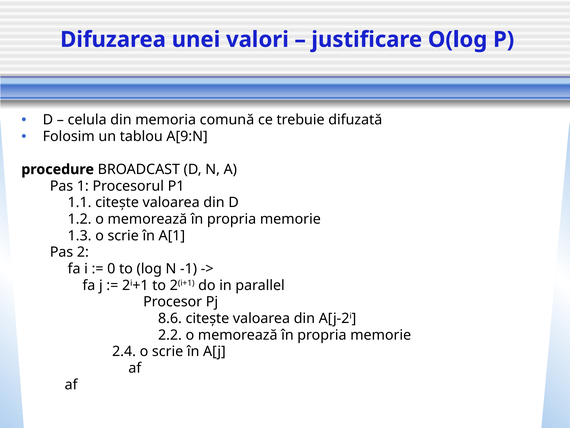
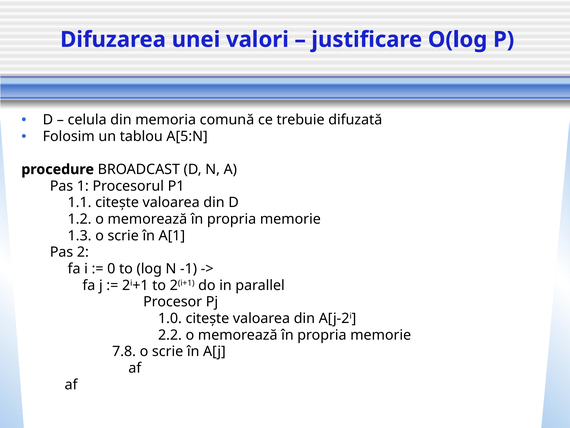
A[9:N: A[9:N -> A[5:N (187, 136)
8.6: 8.6 -> 1.0 (170, 318)
2.4: 2.4 -> 7.8 (124, 351)
